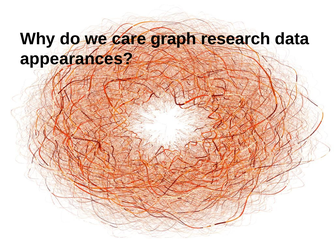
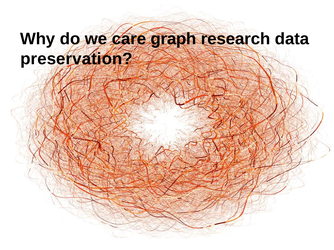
appearances: appearances -> preservation (77, 59)
